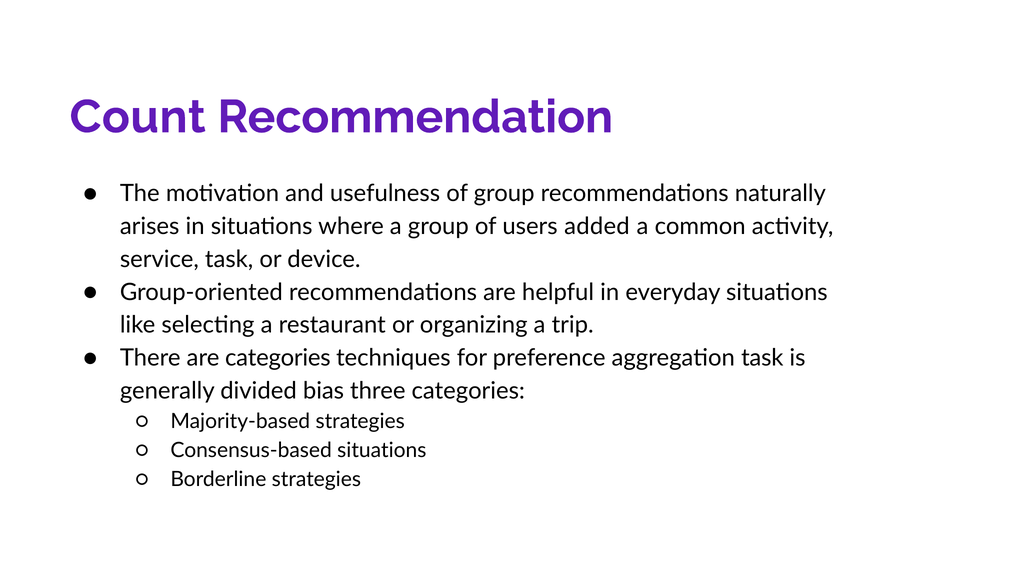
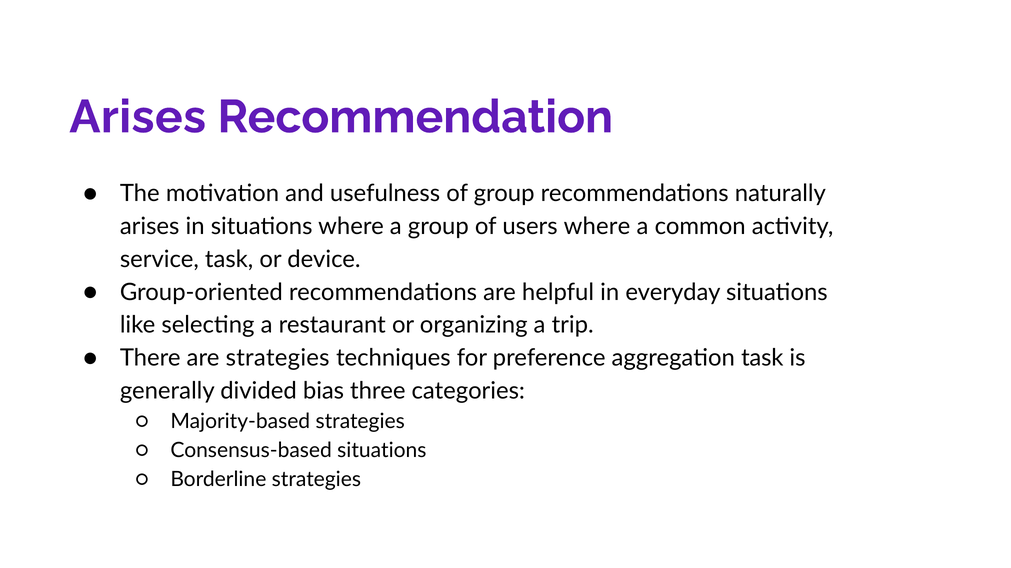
Count: Count -> Arises (138, 117)
users added: added -> where (597, 227)
are categories: categories -> strategies (278, 358)
